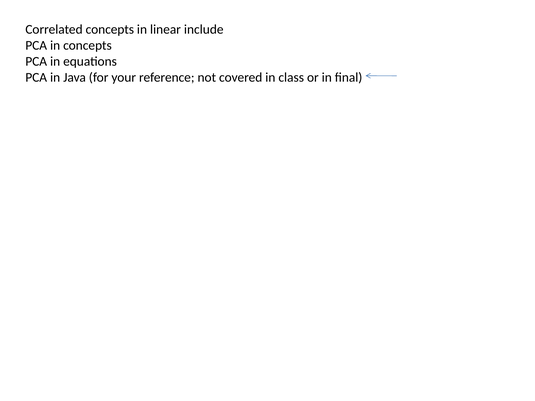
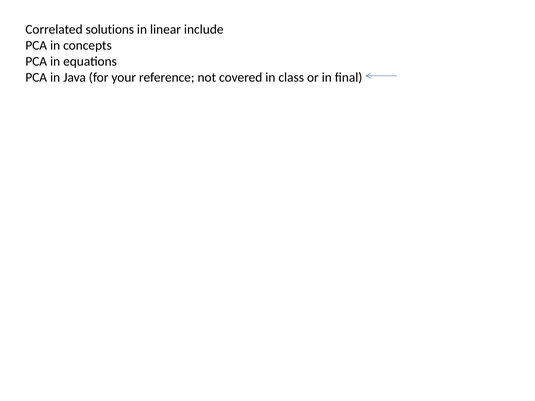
Correlated concepts: concepts -> solutions (110, 29)
